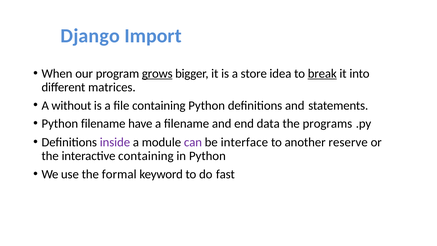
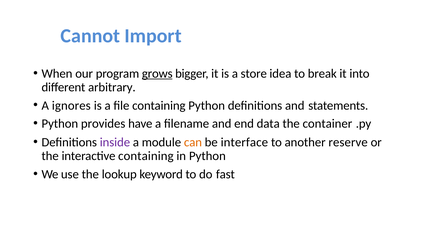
Django: Django -> Cannot (90, 36)
break underline: present -> none (322, 73)
matrices: matrices -> arbitrary (112, 87)
without: without -> ignores (71, 105)
Python filename: filename -> provides (103, 124)
programs: programs -> container (327, 124)
can colour: purple -> orange (193, 142)
formal: formal -> lookup (119, 174)
